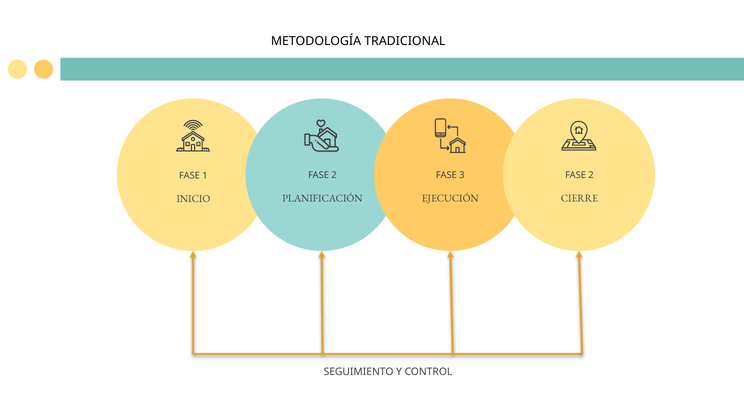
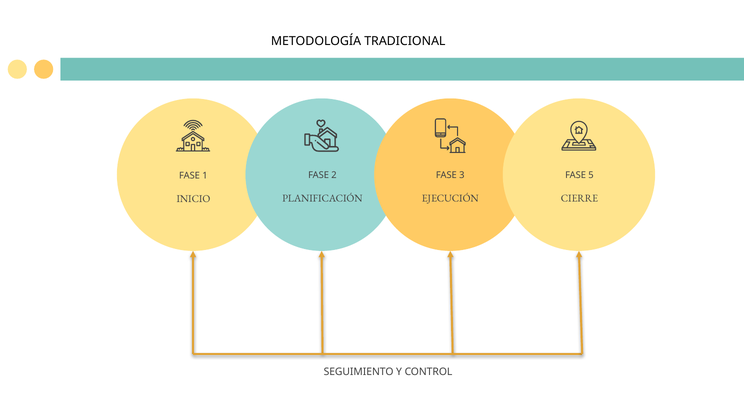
2: 2 -> 5 (591, 175)
